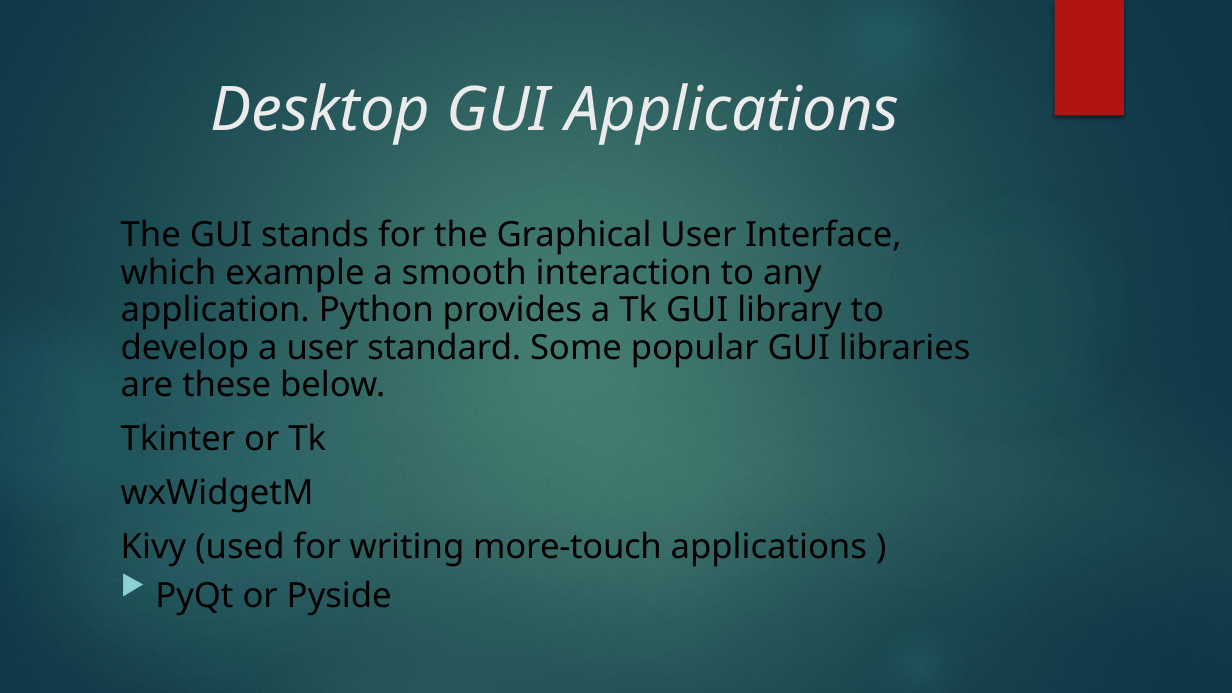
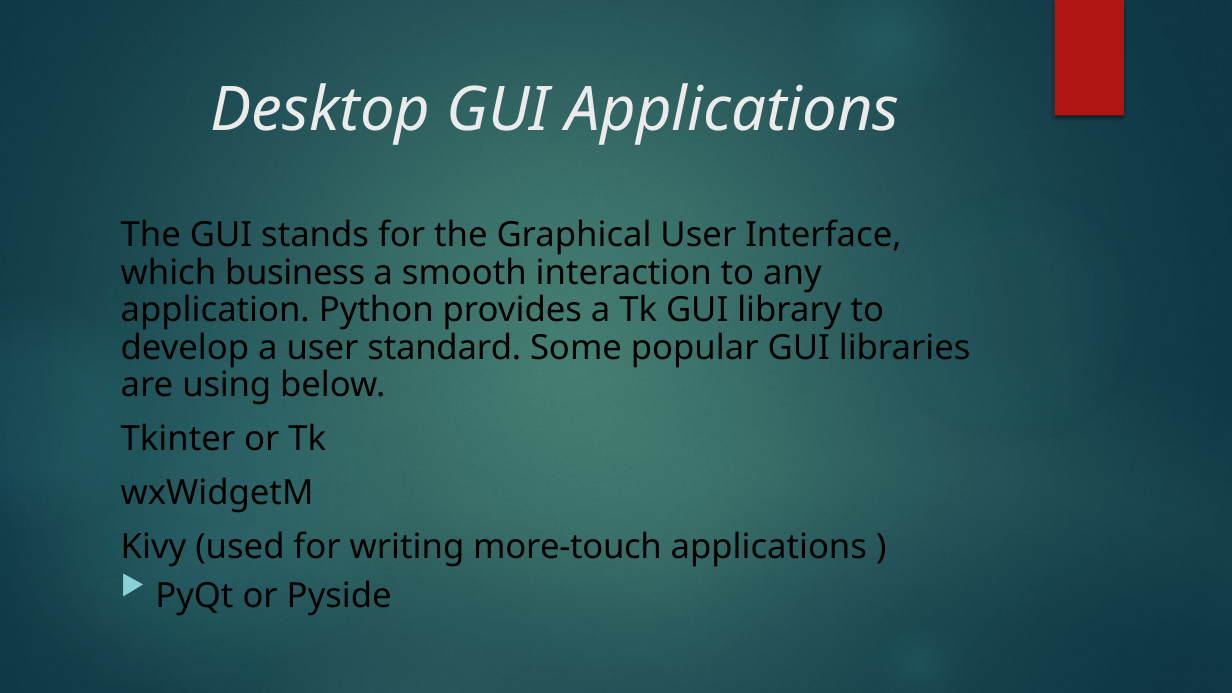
example: example -> business (295, 273)
these: these -> using (227, 385)
